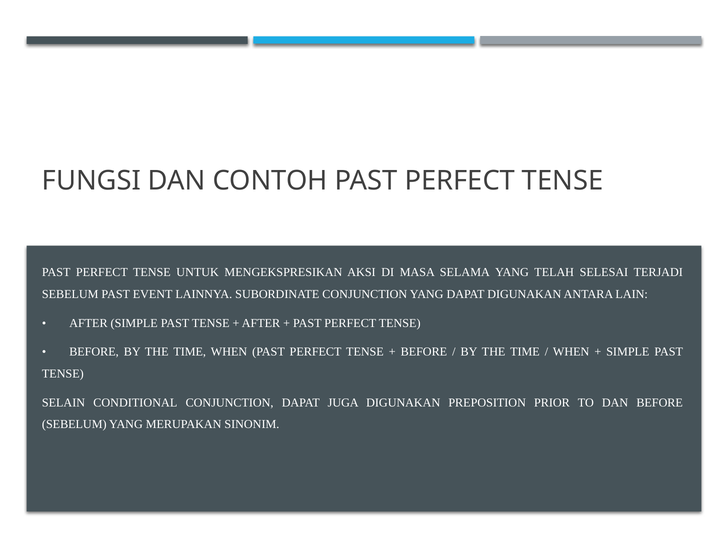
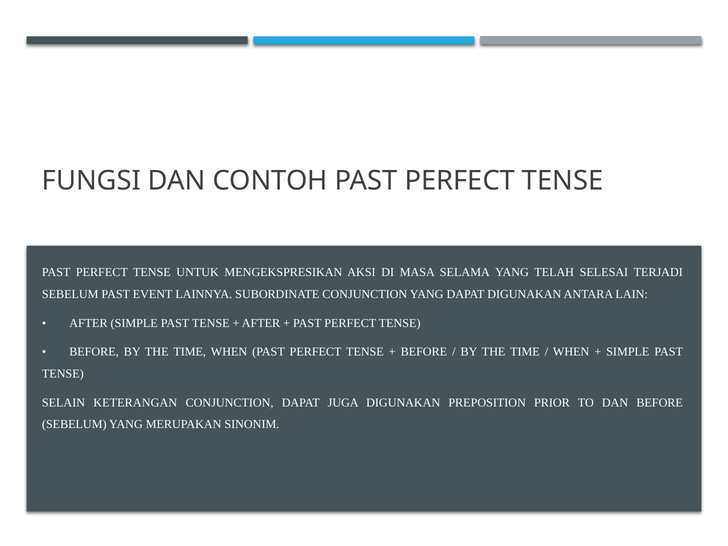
CONDITIONAL: CONDITIONAL -> KETERANGAN (135, 403)
